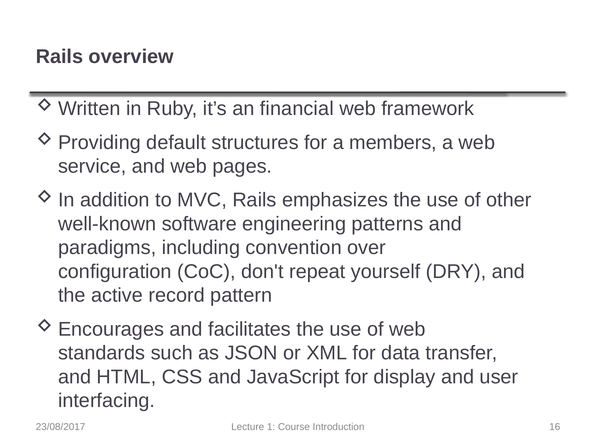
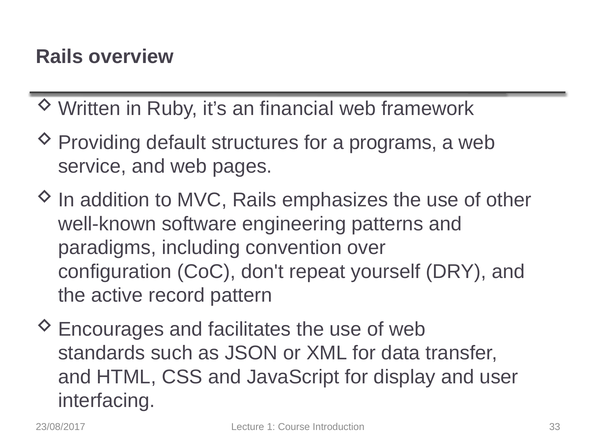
members: members -> programs (393, 142)
16: 16 -> 33 (555, 427)
